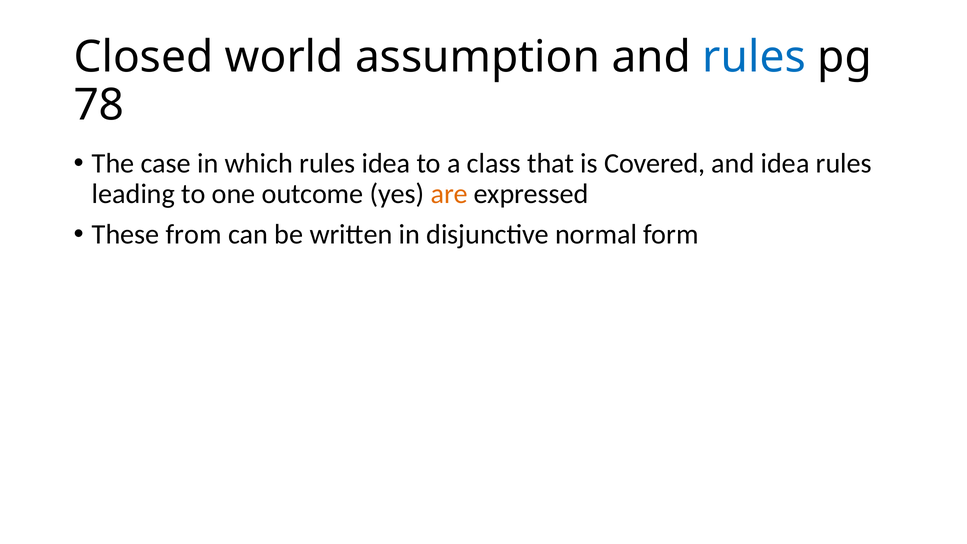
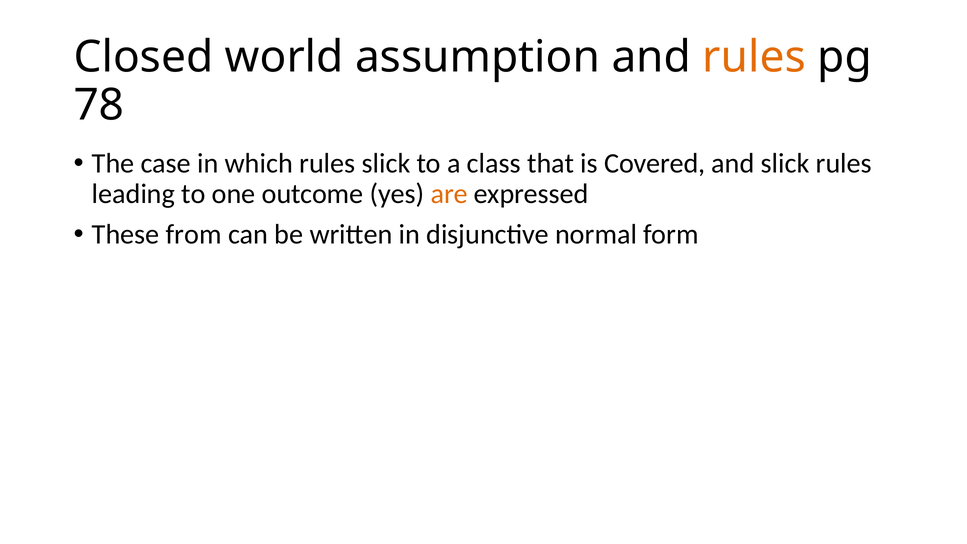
rules colour: blue -> orange (754, 57)
rules idea: idea -> slick (386, 163)
and idea: idea -> slick (785, 163)
